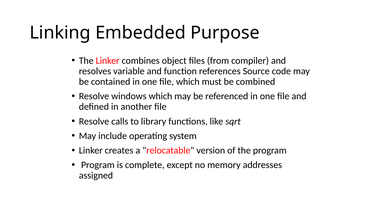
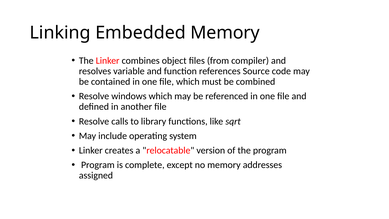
Embedded Purpose: Purpose -> Memory (225, 33)
